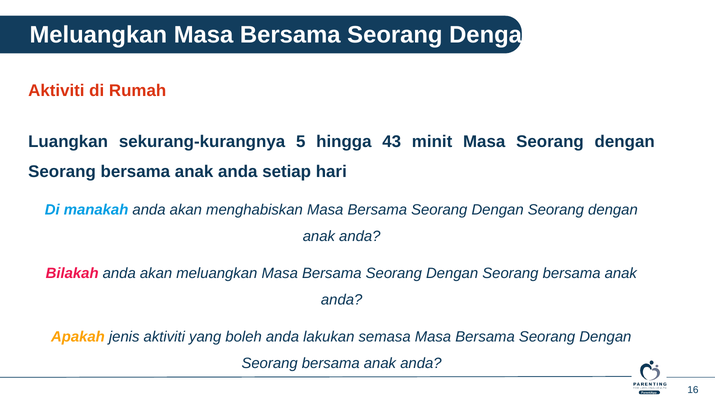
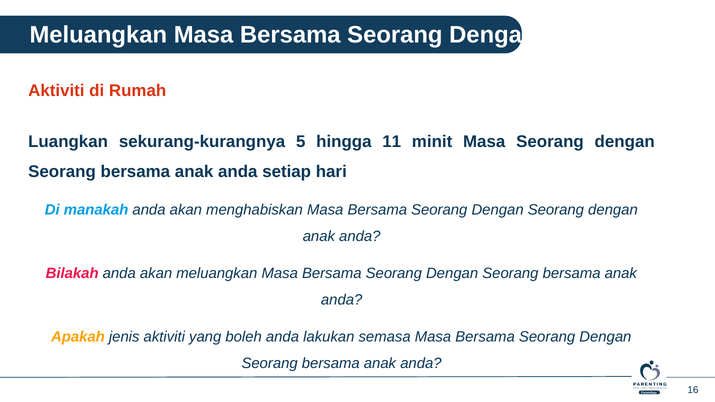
43: 43 -> 11 (392, 142)
